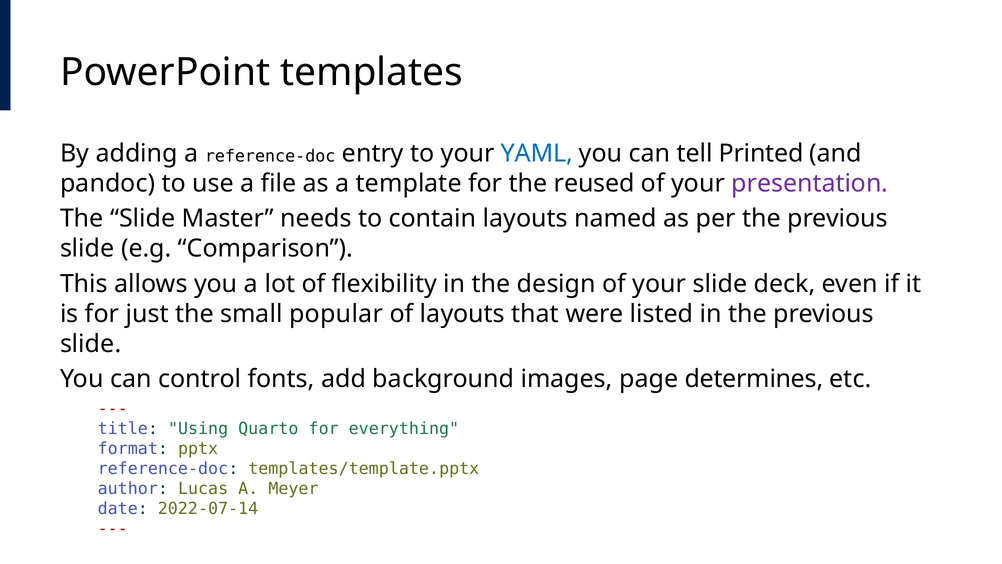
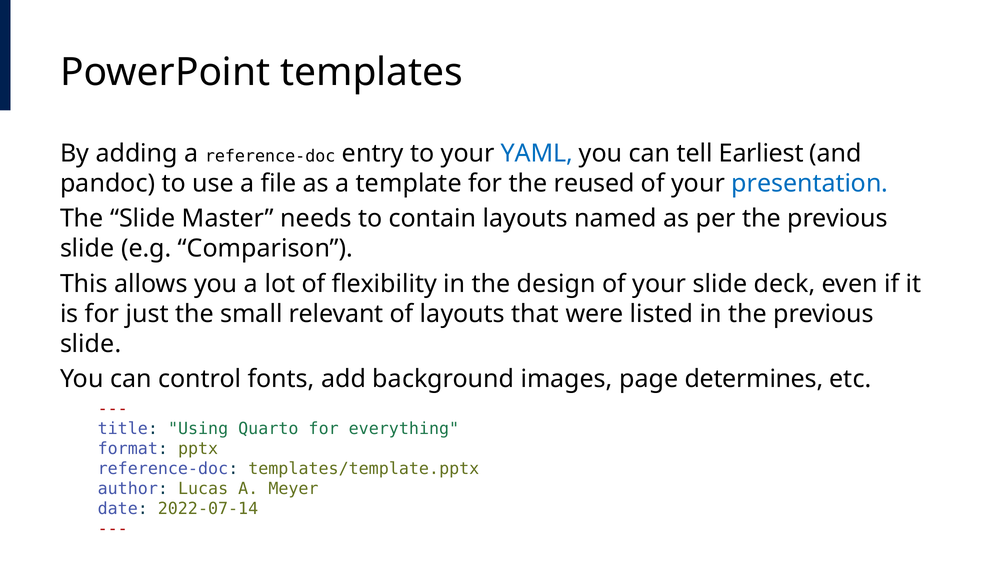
Printed: Printed -> Earliest (761, 153)
presentation colour: purple -> blue (810, 183)
popular: popular -> relevant (336, 314)
